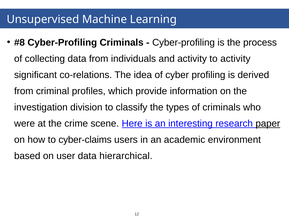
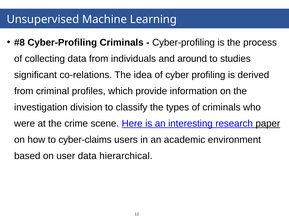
and activity: activity -> around (192, 59)
to activity: activity -> studies (235, 59)
